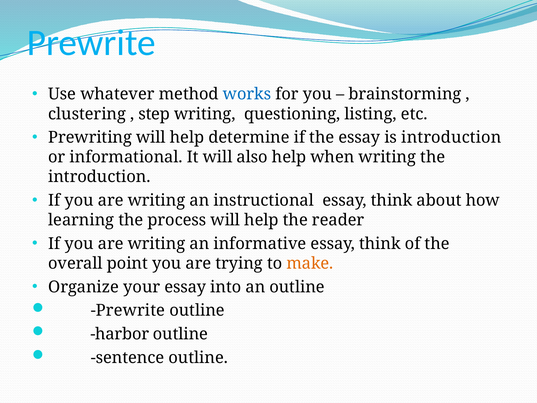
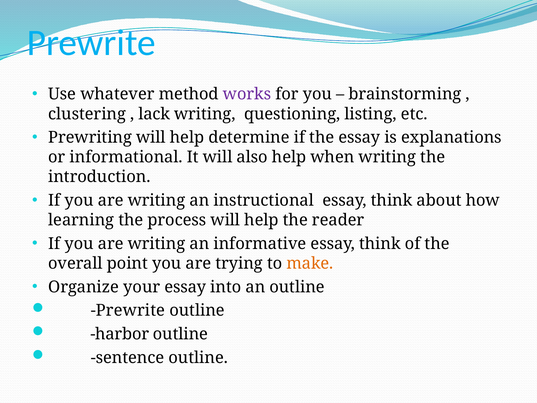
works colour: blue -> purple (247, 94)
step: step -> lack (154, 114)
is introduction: introduction -> explanations (451, 137)
